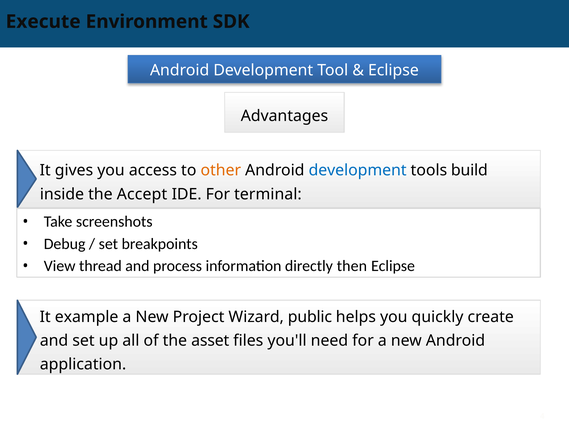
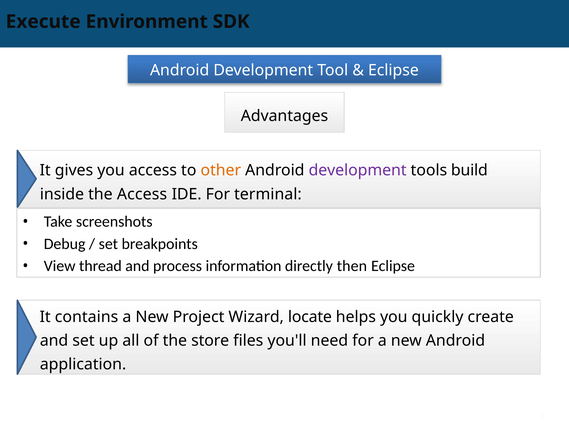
development colour: blue -> purple (358, 170)
the Accept: Accept -> Access (142, 194)
example: example -> contains (87, 317)
public: public -> locate (310, 317)
asset: asset -> store (210, 340)
